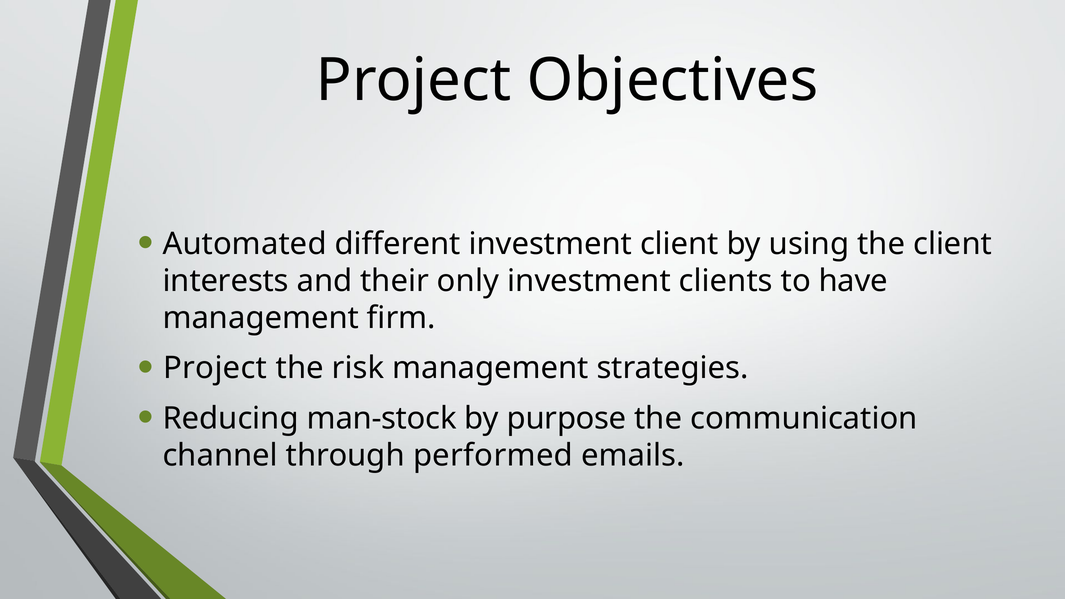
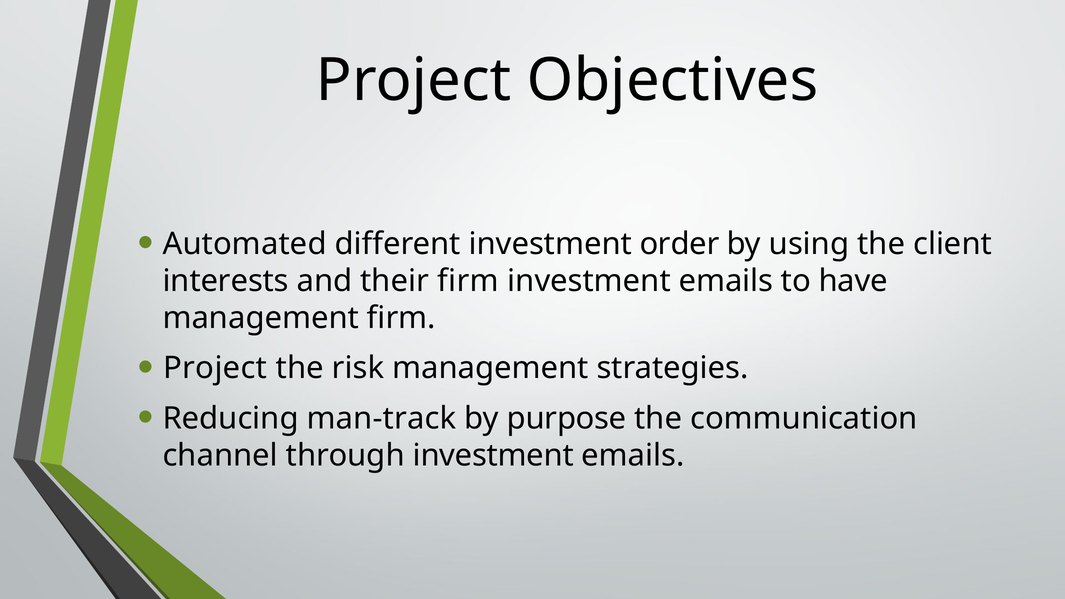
investment client: client -> order (679, 244)
their only: only -> firm (468, 281)
clients: clients -> emails (726, 281)
man-stock: man-stock -> man-track (381, 418)
through performed: performed -> investment (493, 456)
